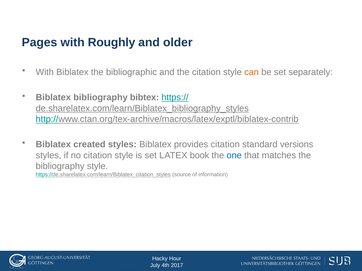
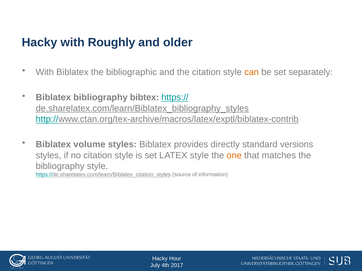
Pages: Pages -> Hacky (39, 43)
created: created -> volume (89, 145)
provides citation: citation -> directly (225, 145)
LATEX book: book -> style (199, 156)
one colour: blue -> orange (234, 156)
